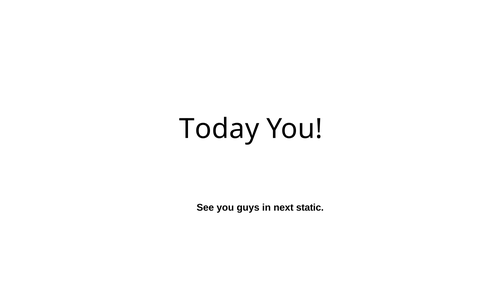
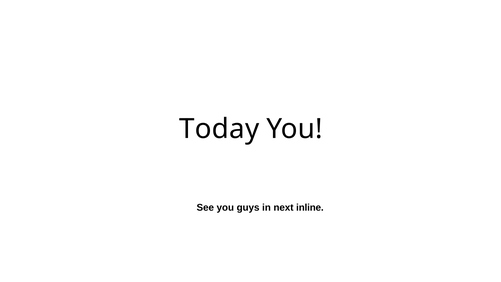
static: static -> inline (310, 208)
